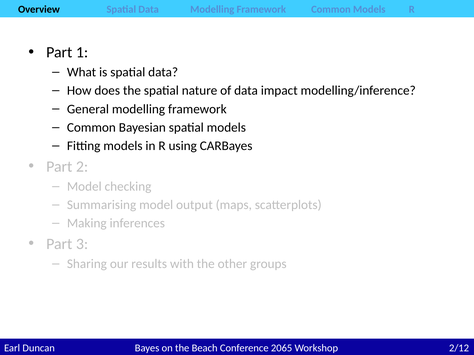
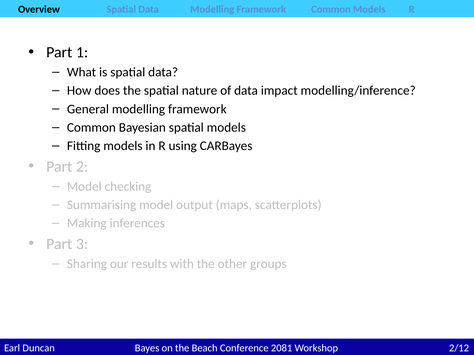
2065: 2065 -> 2081 (282, 349)
